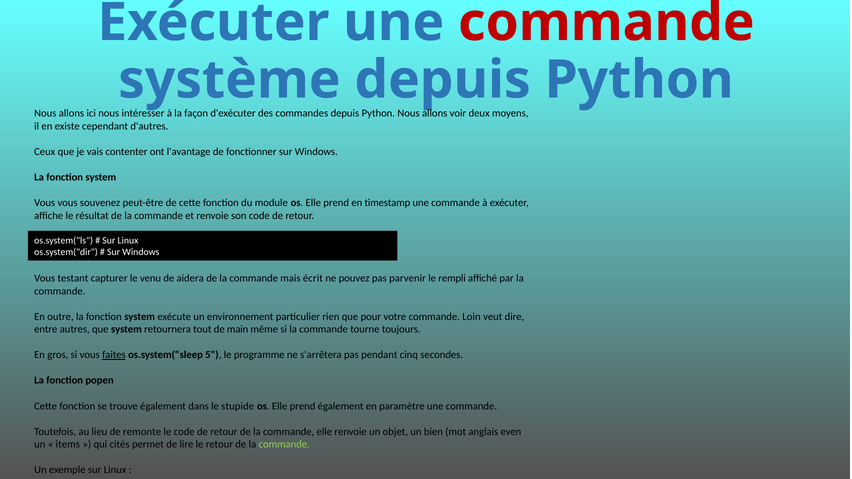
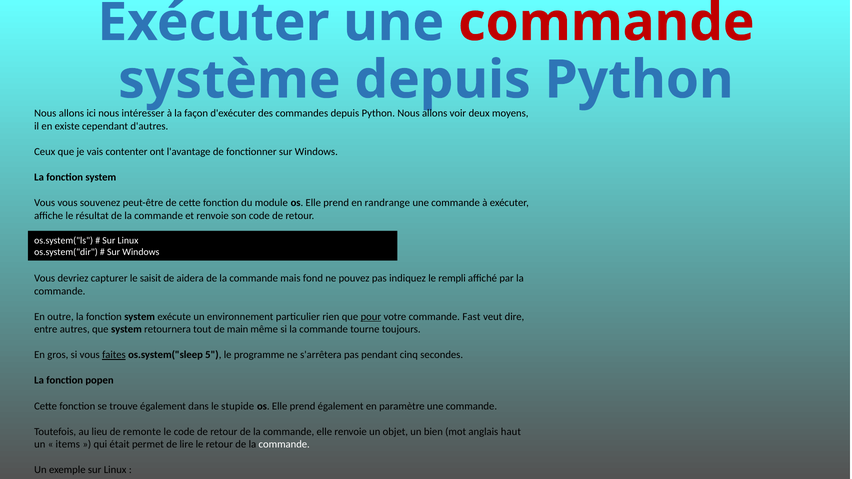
timestamp: timestamp -> randrange (387, 203)
testant: testant -> devriez (73, 278)
venu: venu -> saisit (151, 278)
écrit: écrit -> fond (313, 278)
parvenir: parvenir -> indiquez (408, 278)
pour underline: none -> present (371, 317)
Loin: Loin -> Fast (471, 317)
even: even -> haut (511, 432)
cités: cités -> était (120, 445)
commande colour: light green -> white (284, 445)
